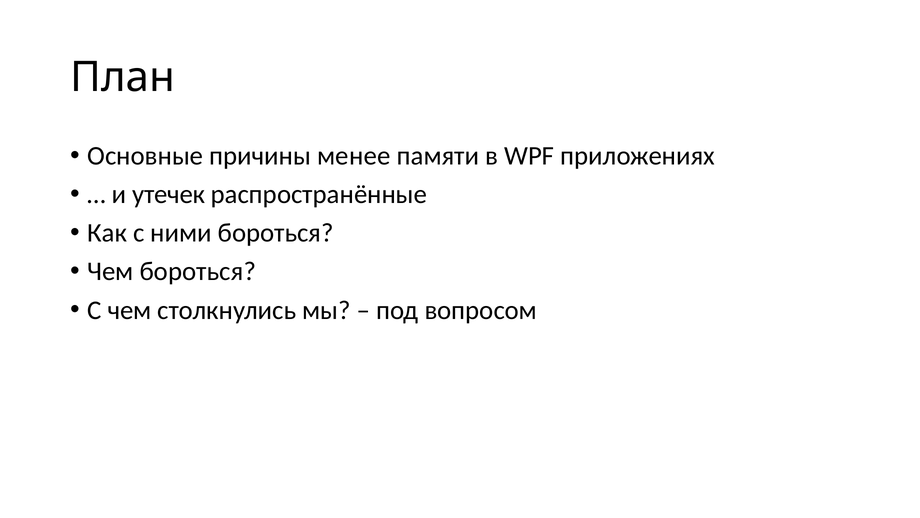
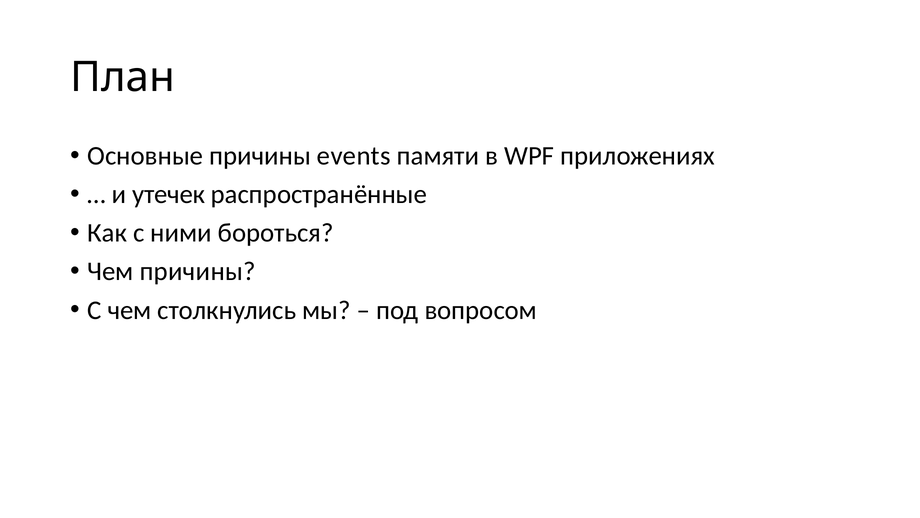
менее: менее -> events (354, 156)
Чем бороться: бороться -> причины (198, 271)
